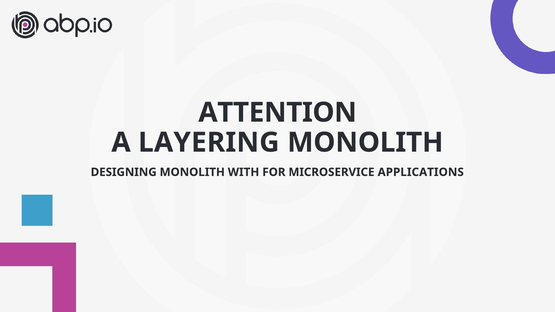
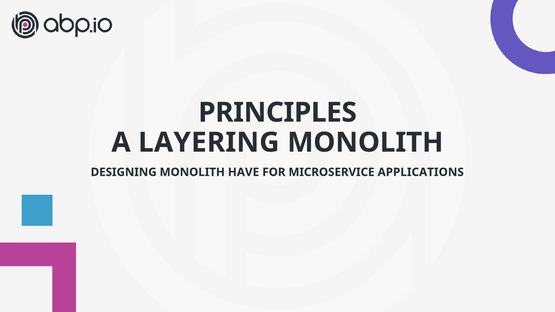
ATTENTION: ATTENTION -> PRINCIPLES (278, 113)
WITH: WITH -> HAVE (244, 172)
